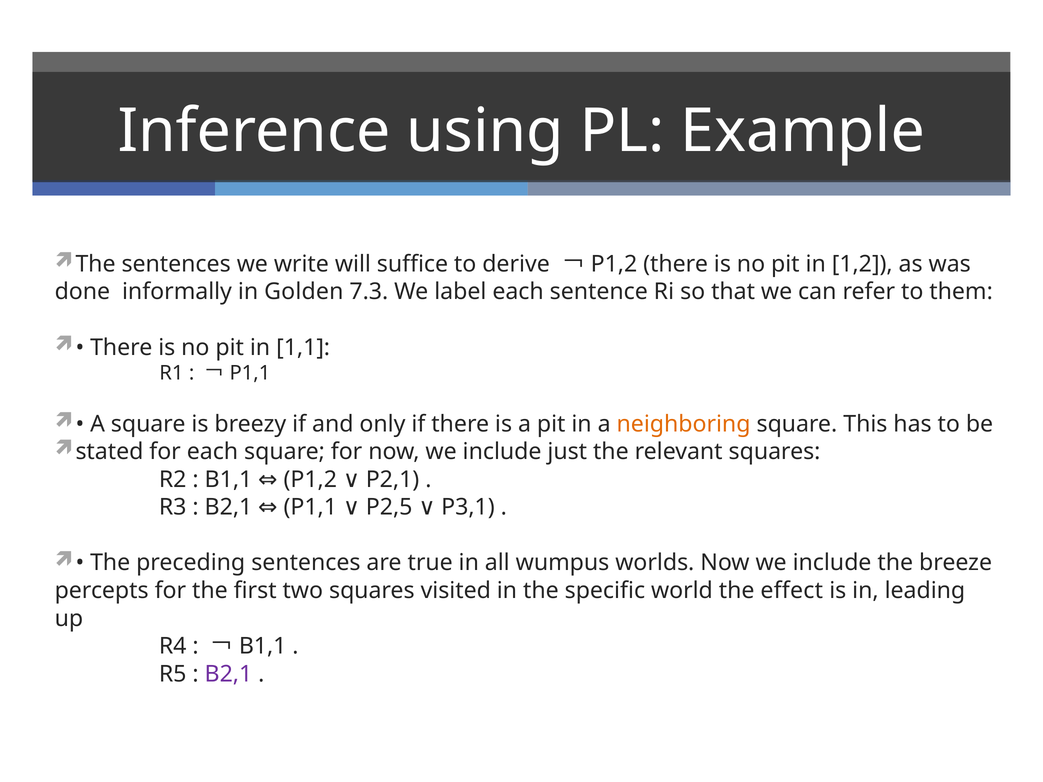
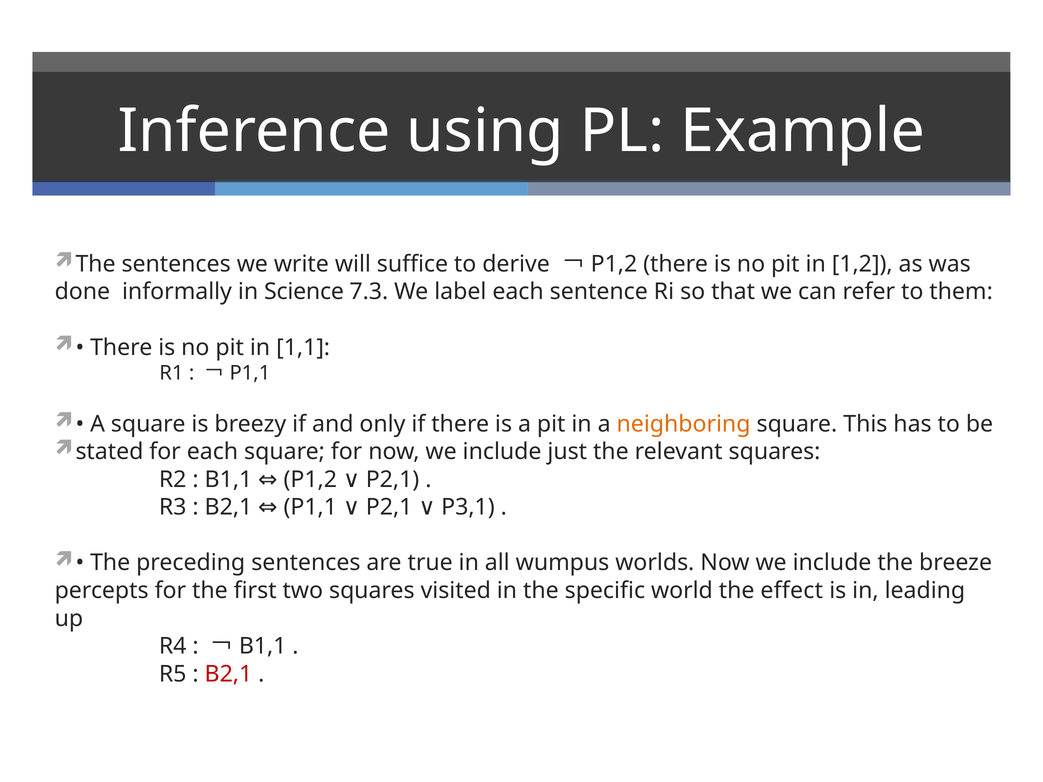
Golden: Golden -> Science (304, 292)
P1,1 P2,5: P2,5 -> P2,1 (389, 507)
B2,1 colour: purple -> red (228, 674)
